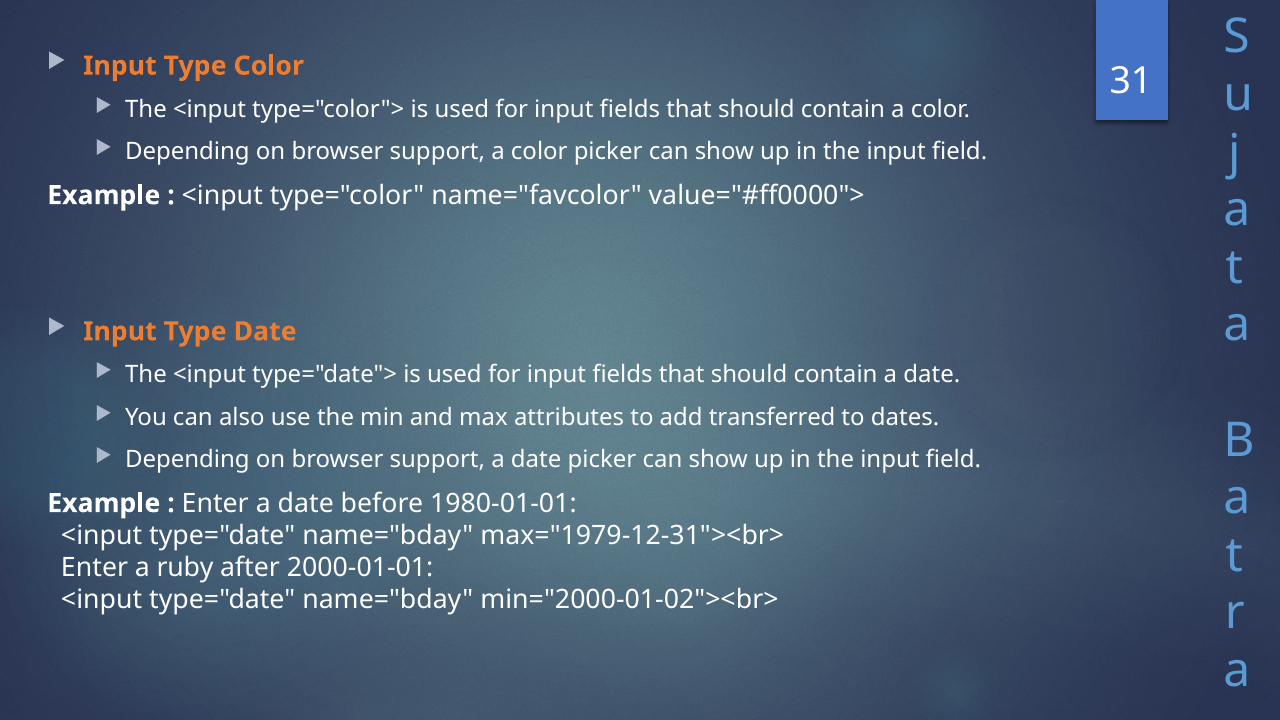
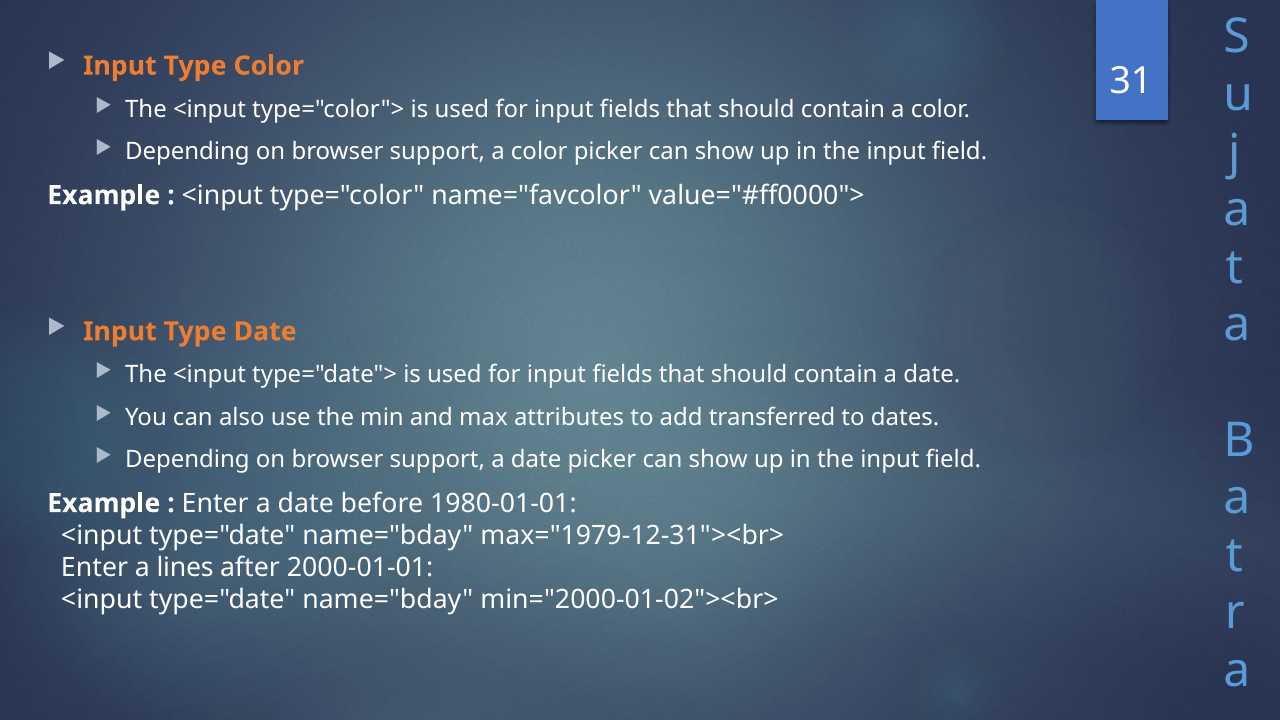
ruby: ruby -> lines (185, 567)
